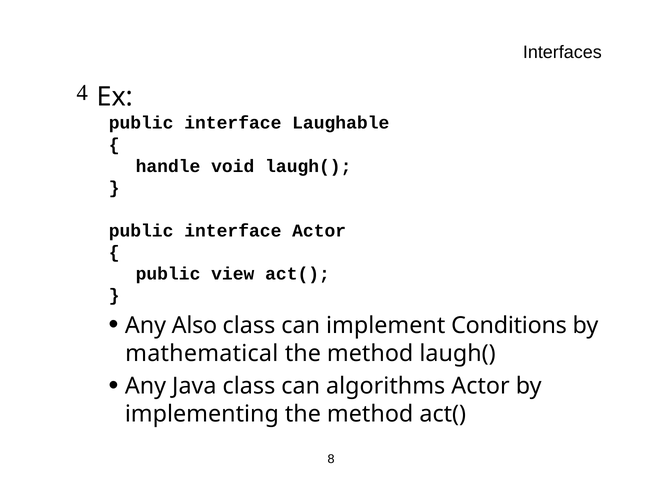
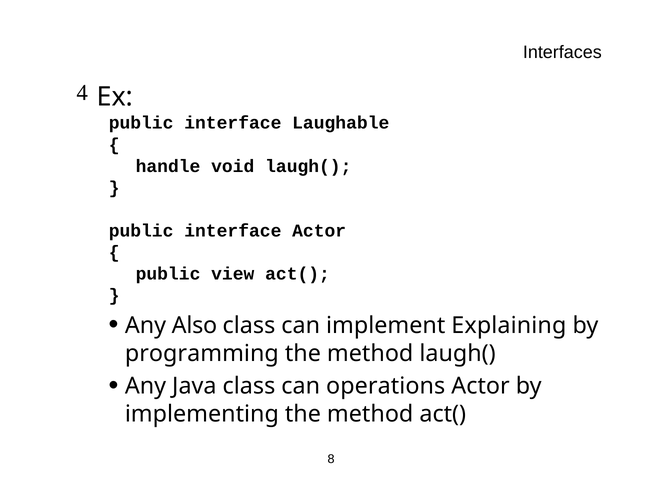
Conditions: Conditions -> Explaining (509, 325)
mathematical: mathematical -> programming (202, 353)
algorithms: algorithms -> operations (386, 386)
